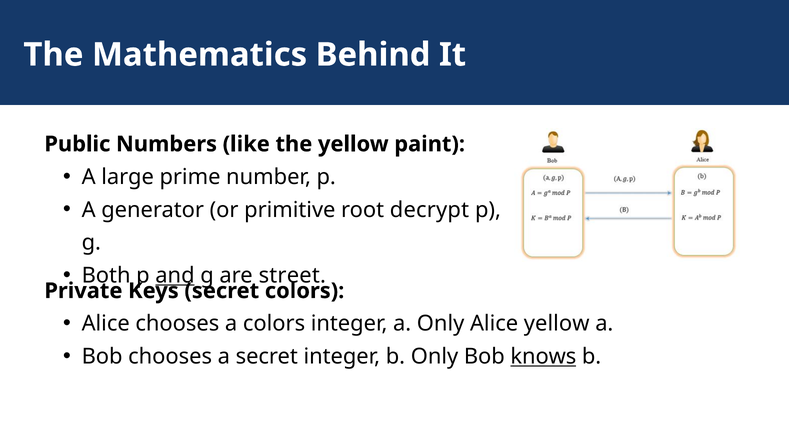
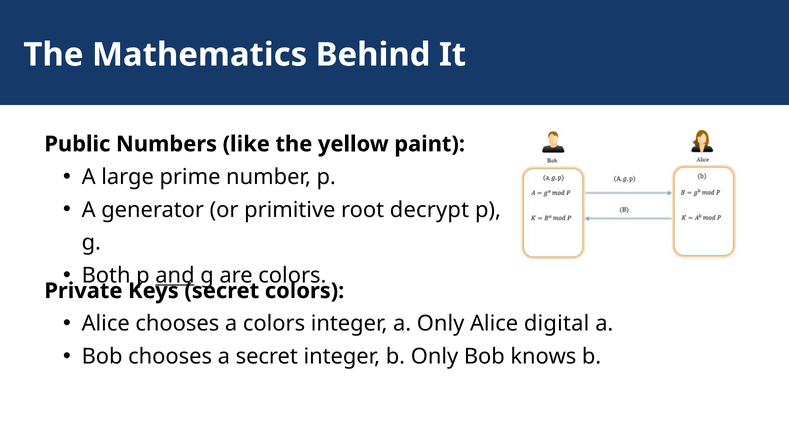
are street: street -> colors (292, 275)
Alice yellow: yellow -> digital (557, 324)
knows underline: present -> none (543, 356)
